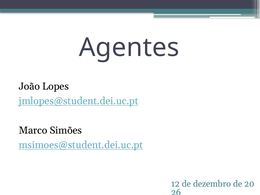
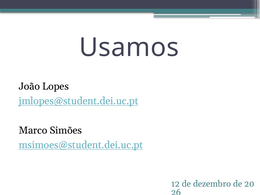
Agentes: Agentes -> Usamos (129, 47)
